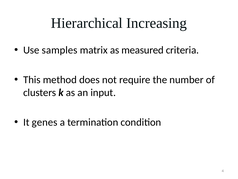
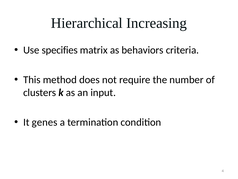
samples: samples -> specifies (60, 50)
measured: measured -> behaviors (143, 50)
